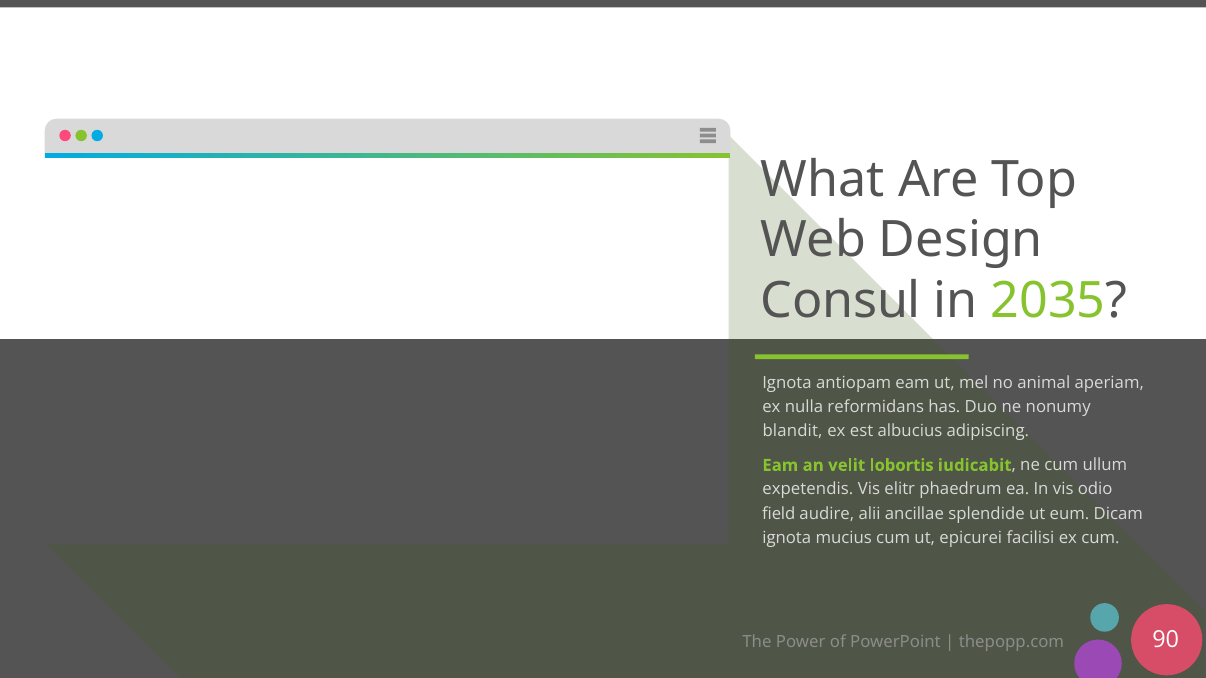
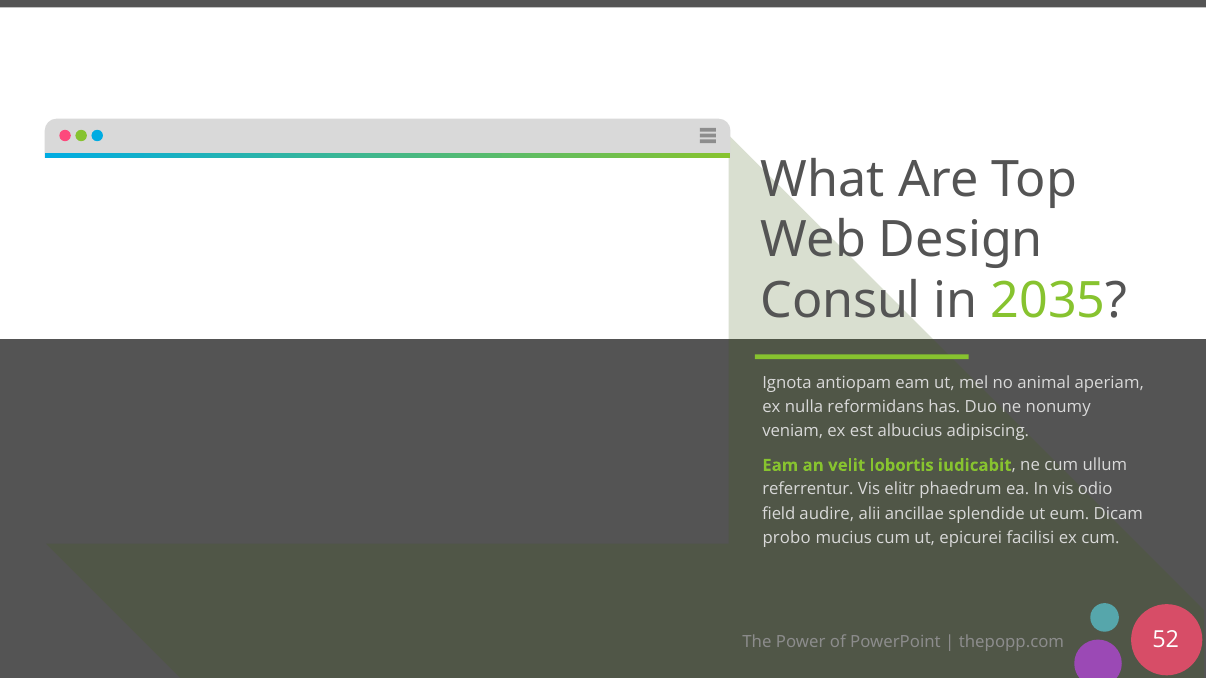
blandit: blandit -> veniam (793, 431)
expetendis: expetendis -> referrentur (808, 490)
ignota: ignota -> probo (787, 538)
90: 90 -> 52 (1166, 640)
